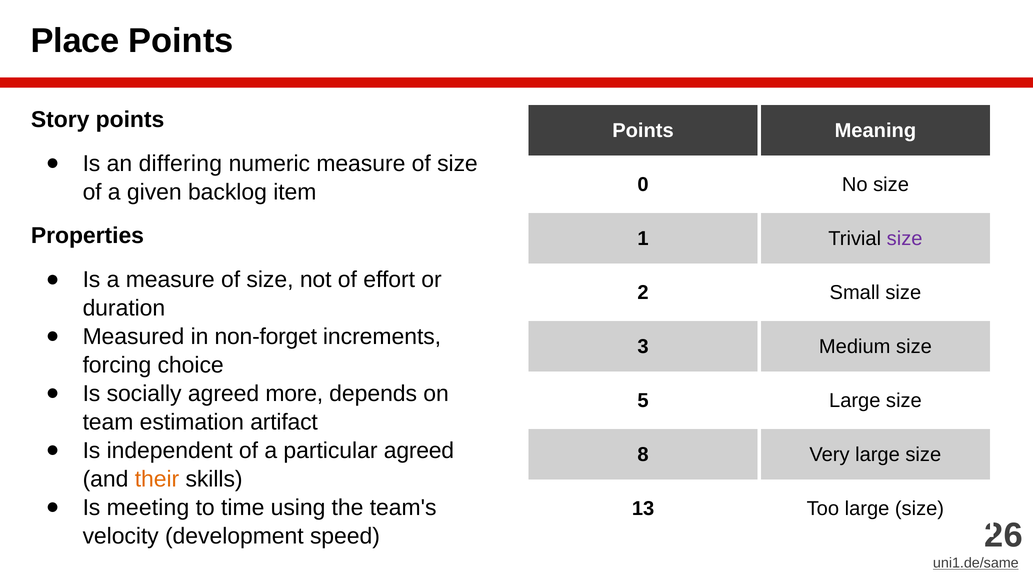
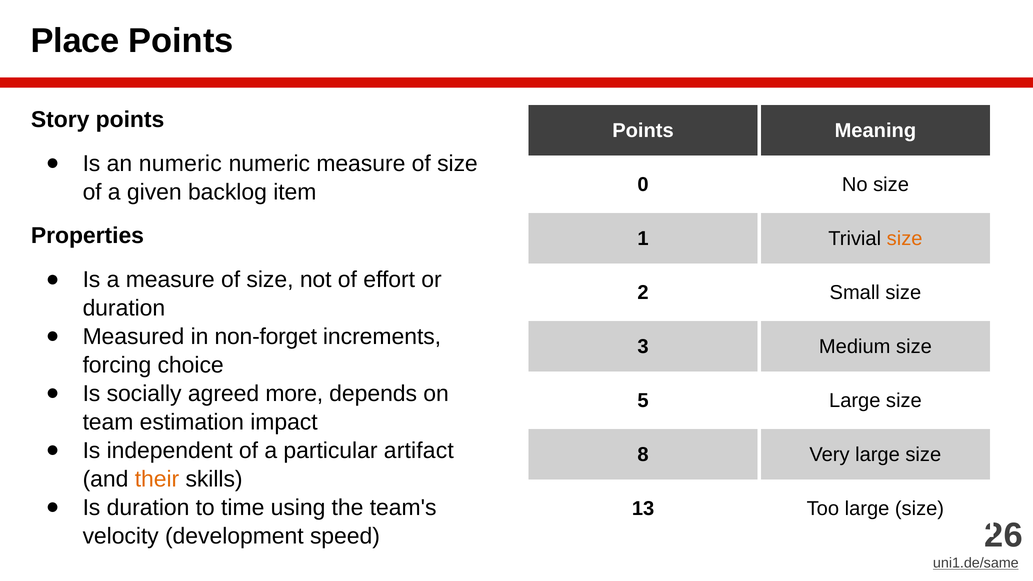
an differing: differing -> numeric (180, 164)
size colour: purple -> orange (905, 239)
artifact: artifact -> impact (284, 422)
particular agreed: agreed -> artifact (419, 451)
Is meeting: meeting -> duration (148, 508)
